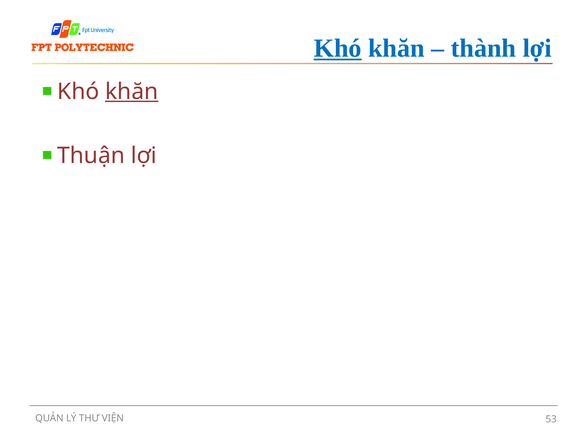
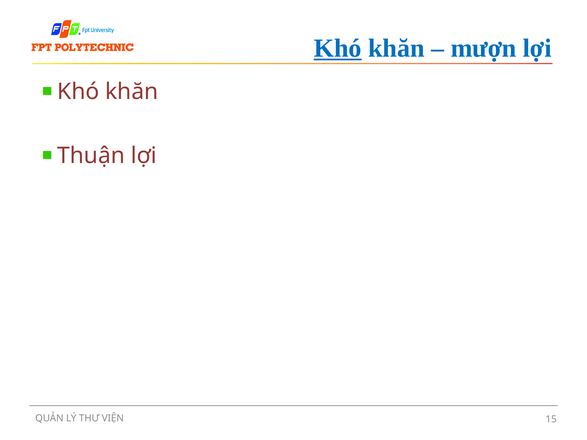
thành: thành -> mượn (484, 48)
khăn underline: present -> none (132, 92)
53: 53 -> 15 (551, 420)
